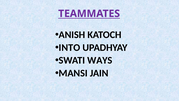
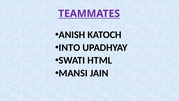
WAYS: WAYS -> HTML (100, 60)
